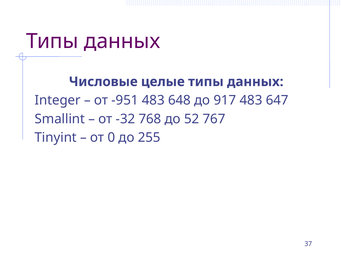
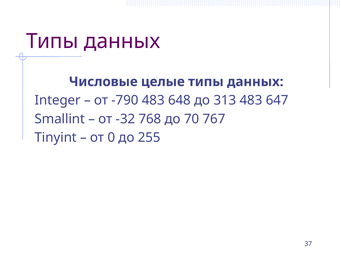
-951: -951 -> -790 (125, 100)
917: 917 -> 313 (225, 100)
52: 52 -> 70 (192, 119)
